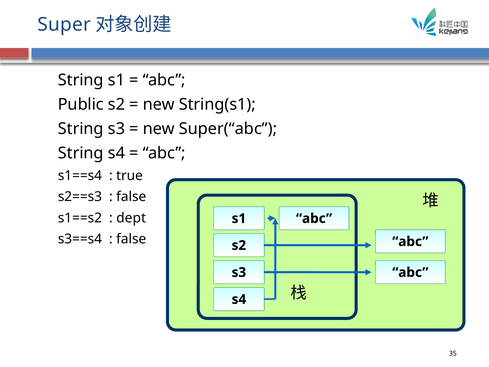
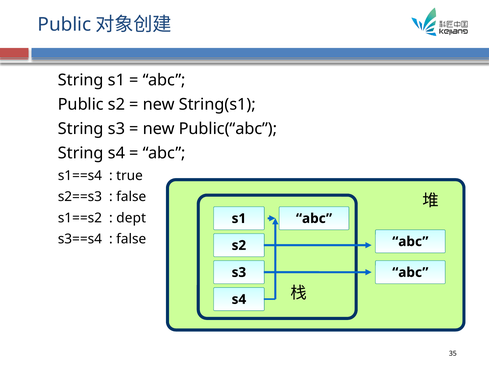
Super: Super -> Public (64, 25)
Super(“abc: Super(“abc -> Public(“abc (228, 129)
